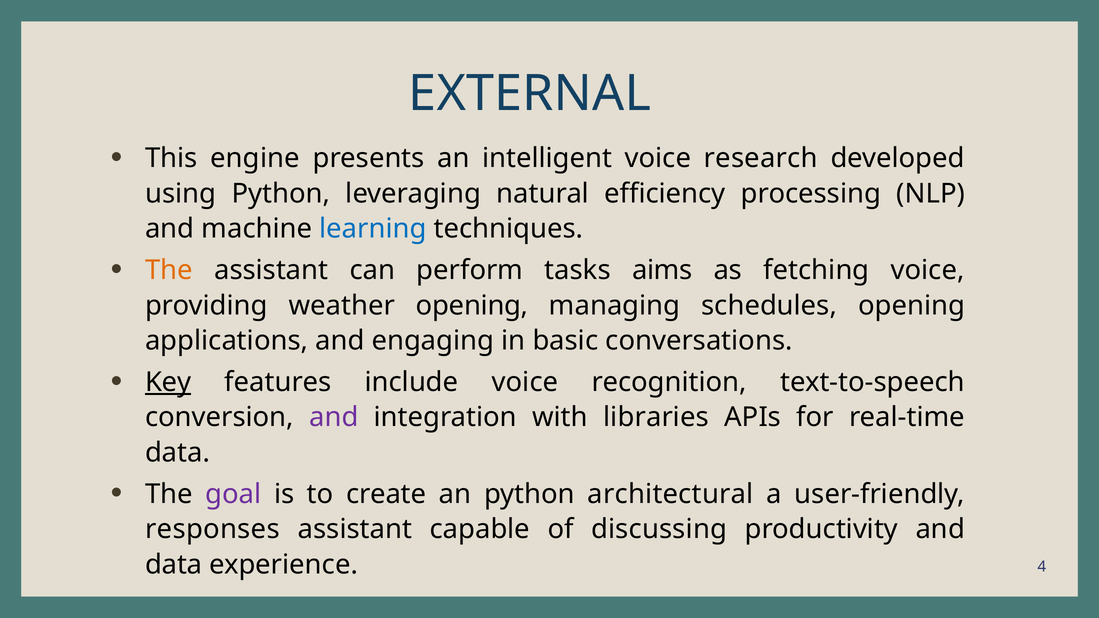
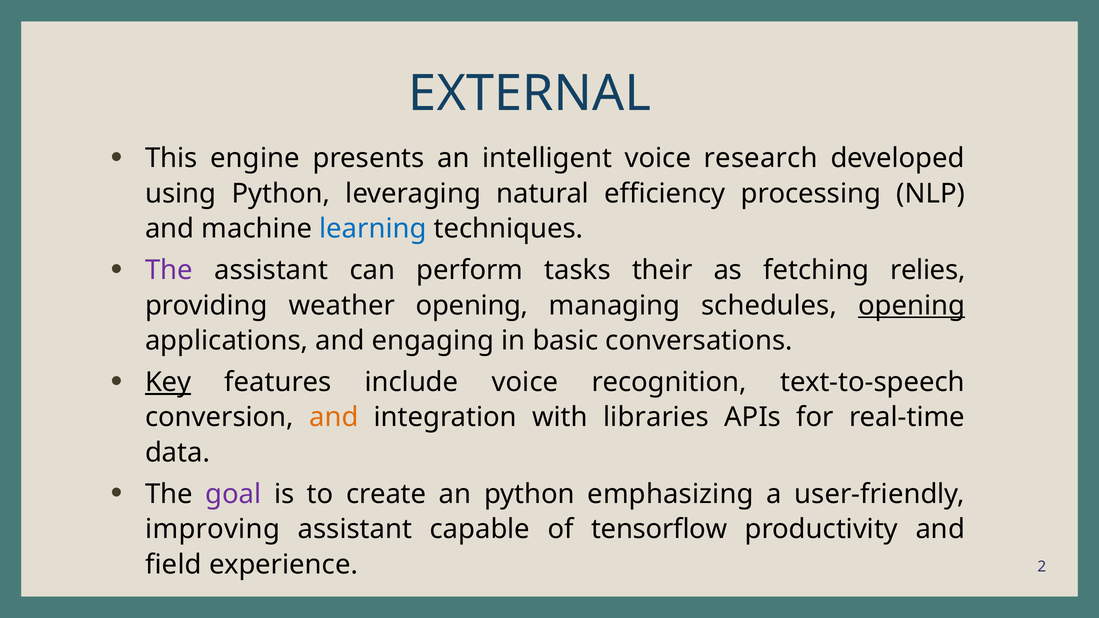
The colour: orange -> purple (169, 270)
aims: aims -> their (662, 270)
fetching voice: voice -> relies (928, 270)
opening underline: none -> present (911, 306)
and colour: purple -> orange (334, 418)
architectural: architectural -> emphasizing (671, 494)
responses: responses -> improving (213, 529)
discussing: discussing -> tensorflow (659, 529)
data: data -> field (173, 565)
4: 4 -> 2 (1042, 567)
